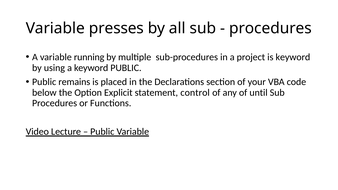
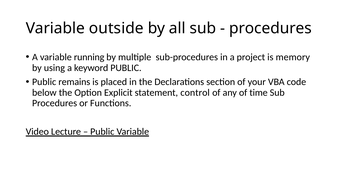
presses: presses -> outside (116, 28)
is keyword: keyword -> memory (293, 57)
until: until -> time (259, 93)
